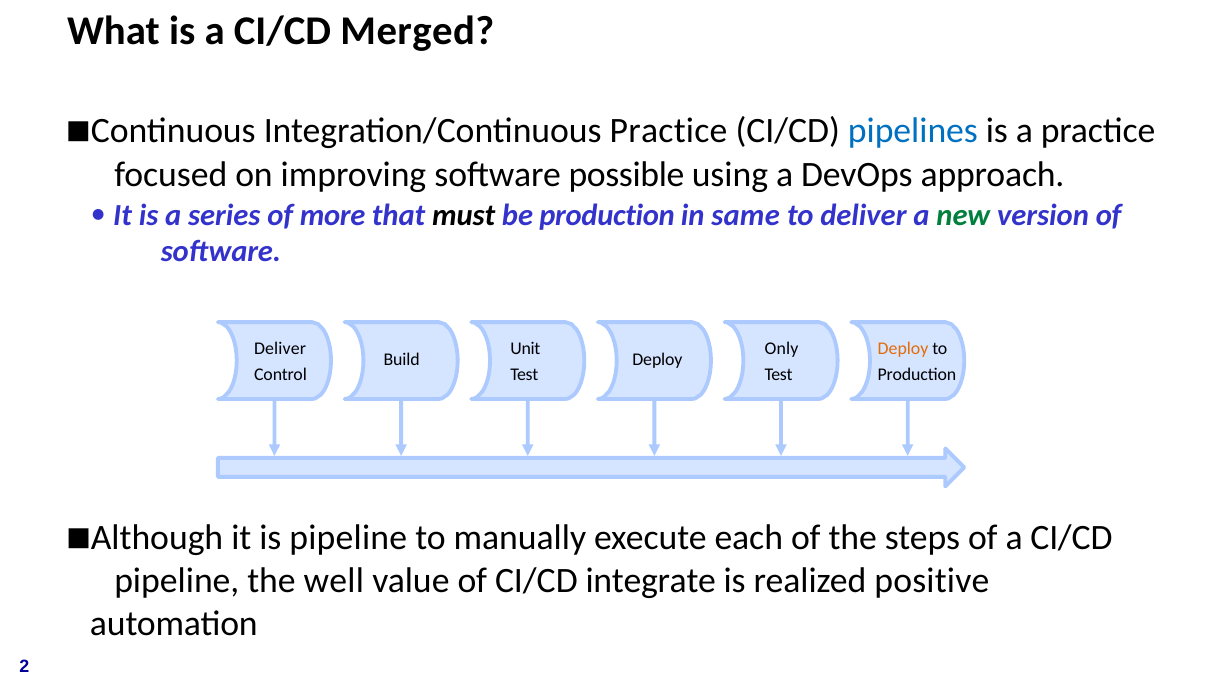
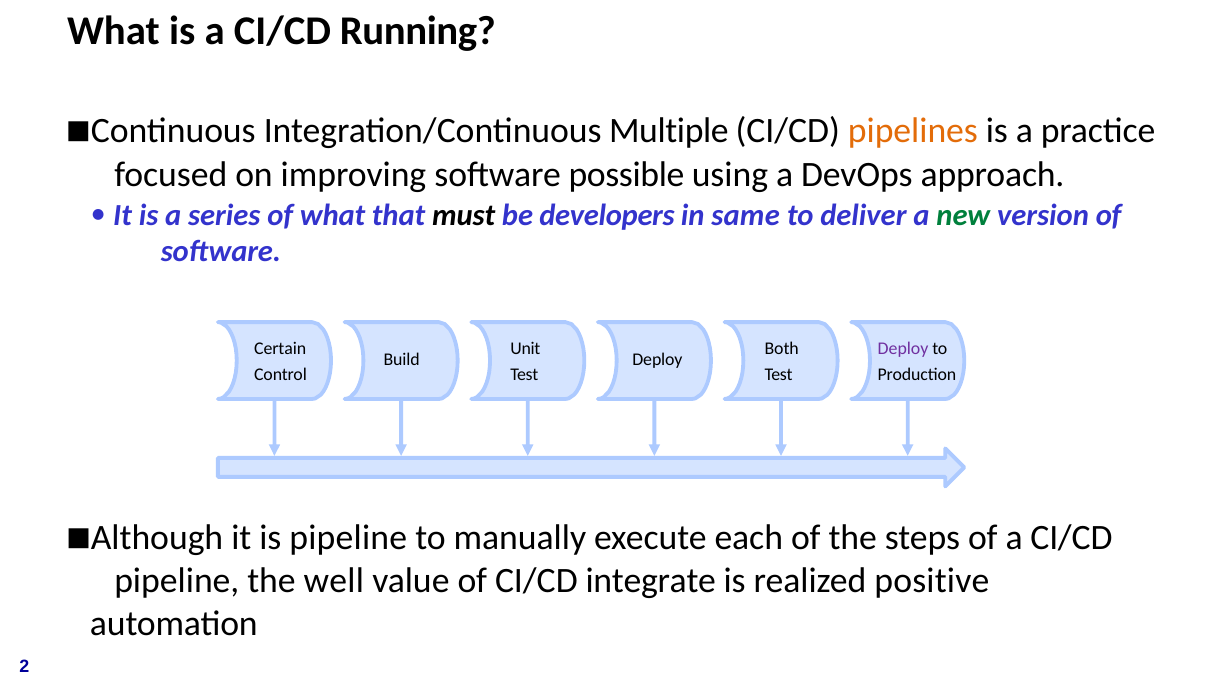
Merged: Merged -> Running (418, 31)
Integration/Continuous Practice: Practice -> Multiple (669, 131)
pipelines colour: blue -> orange (913, 131)
of more: more -> what (333, 215)
be production: production -> developers (607, 215)
Deliver: Deliver -> Certain (280, 349)
Only: Only -> Both (782, 349)
Deploy colour: orange -> purple (903, 349)
